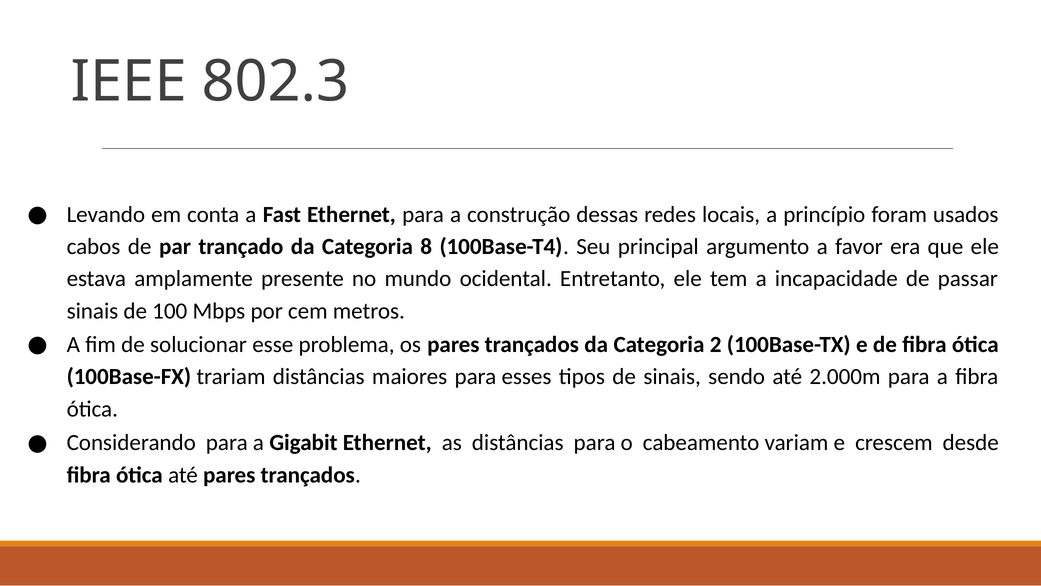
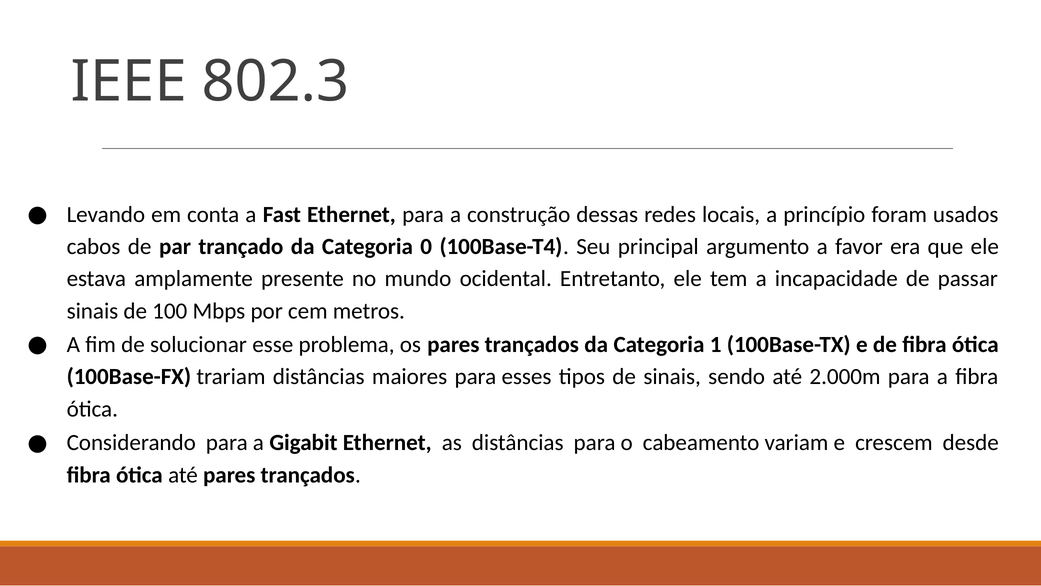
8: 8 -> 0 (426, 247)
2: 2 -> 1 (716, 345)
